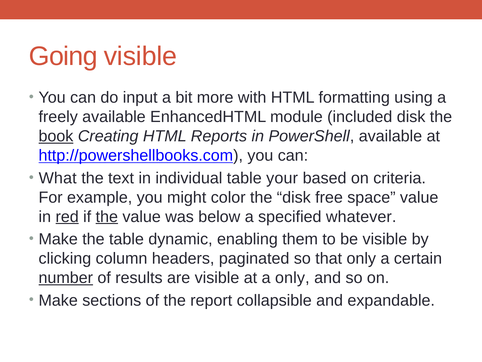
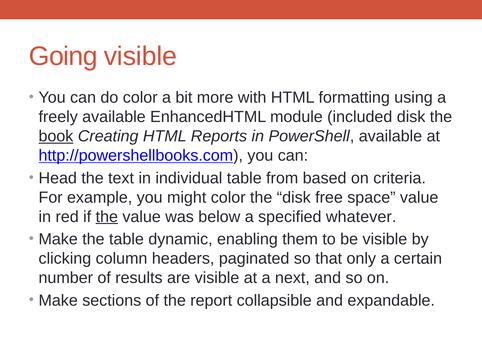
do input: input -> color (140, 98)
What: What -> Head (58, 178)
your: your -> from (282, 178)
red underline: present -> none (67, 216)
number underline: present -> none (66, 277)
a only: only -> next (292, 277)
